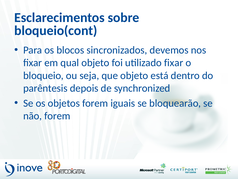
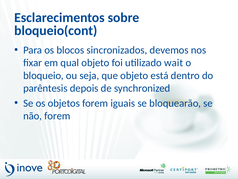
utilizado fixar: fixar -> wait (174, 63)
